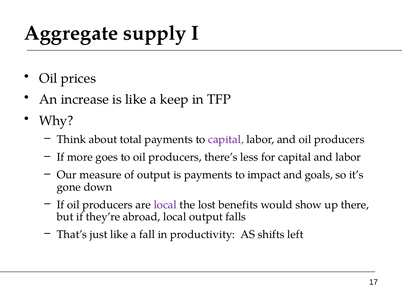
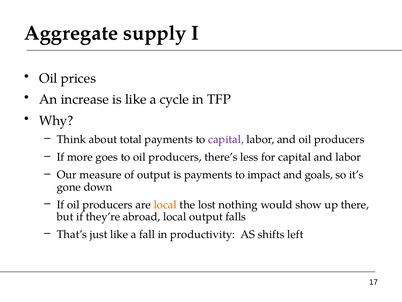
keep: keep -> cycle (174, 99)
local colour: purple -> orange (165, 204)
benefits: benefits -> nothing (238, 204)
